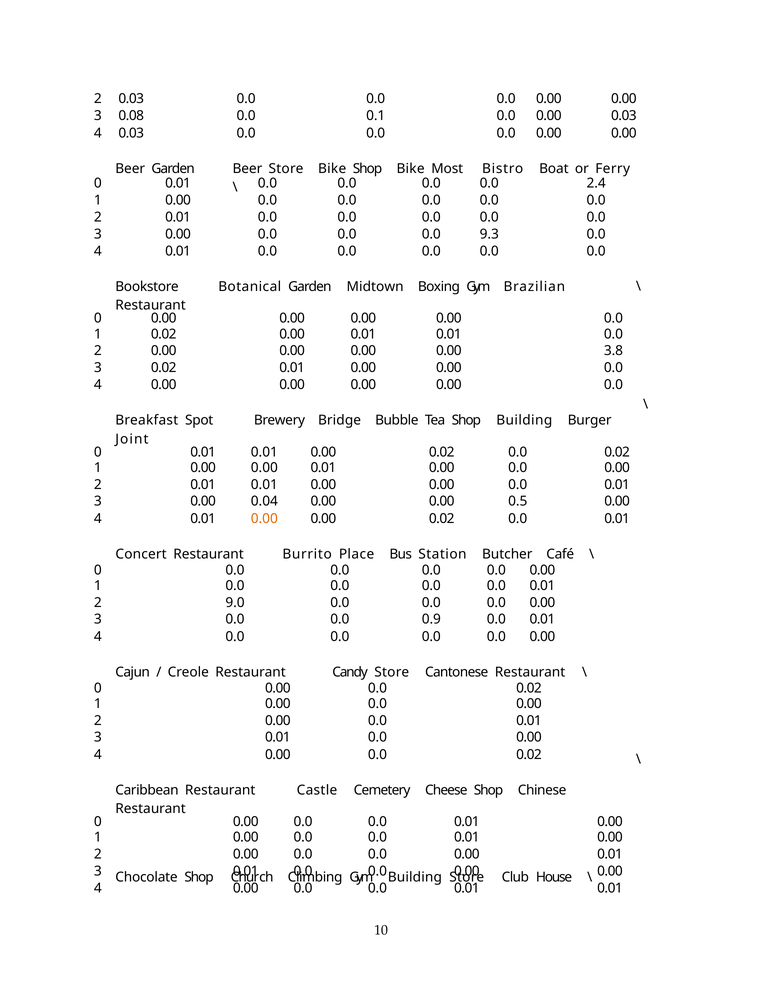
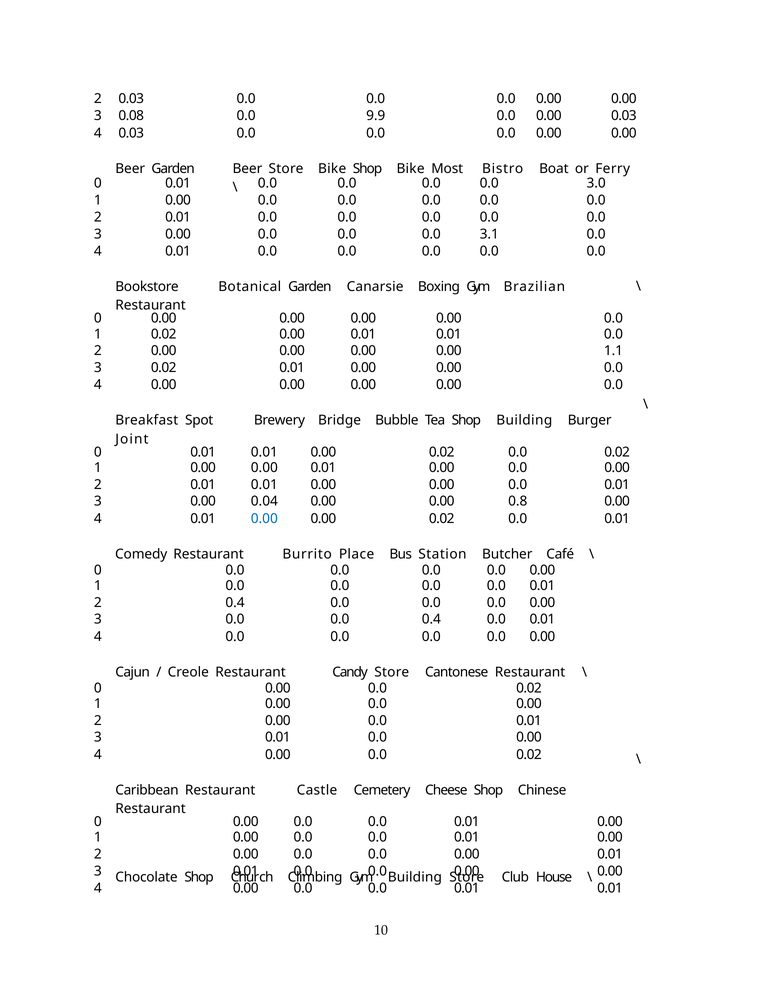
0.1: 0.1 -> 9.9 (376, 116)
2.4: 2.4 -> 3.0 (596, 183)
9.3: 9.3 -> 3.1 (489, 234)
Midtown: Midtown -> Canarsie (375, 286)
3.8: 3.8 -> 1.1 (613, 351)
0.5: 0.5 -> 0.8 (518, 501)
0.00 colour: orange -> blue (264, 518)
Concert: Concert -> Comedy (141, 554)
2 9.0: 9.0 -> 0.4 (235, 602)
0.0 0.9: 0.9 -> 0.4 (431, 619)
